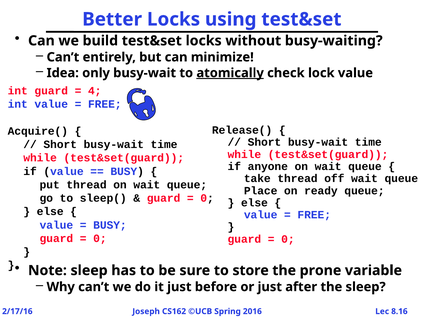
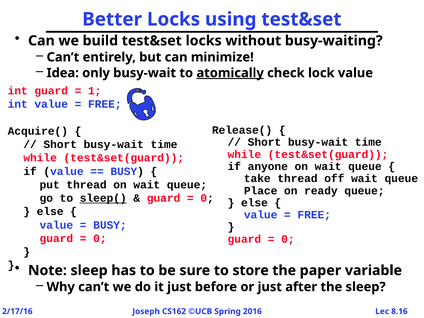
4: 4 -> 1 (95, 91)
sleep( underline: none -> present (103, 198)
prone: prone -> paper (320, 270)
